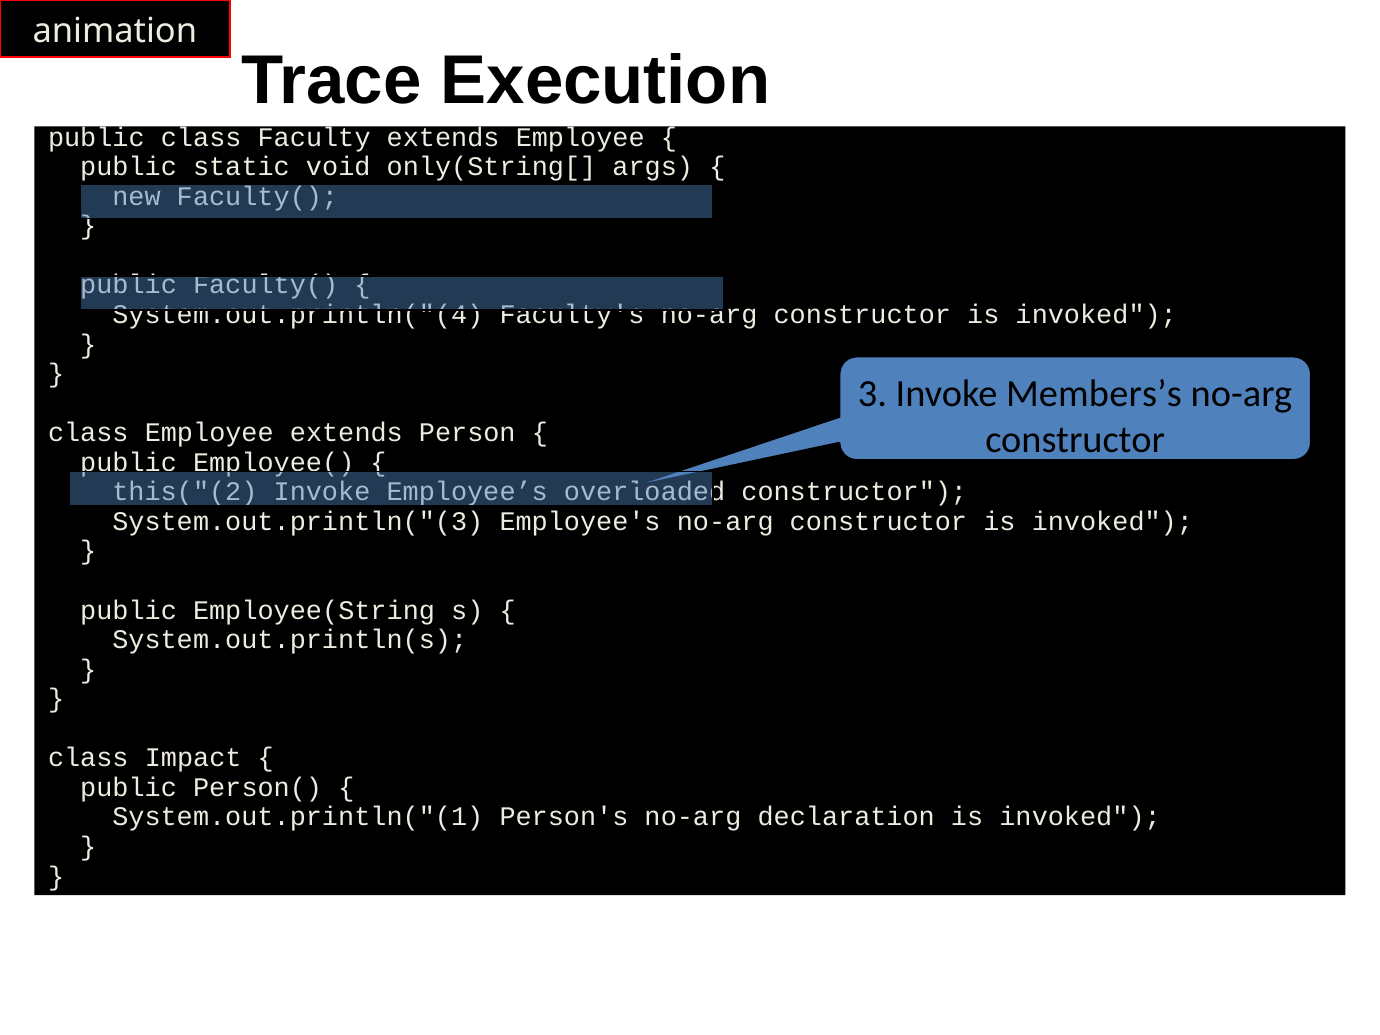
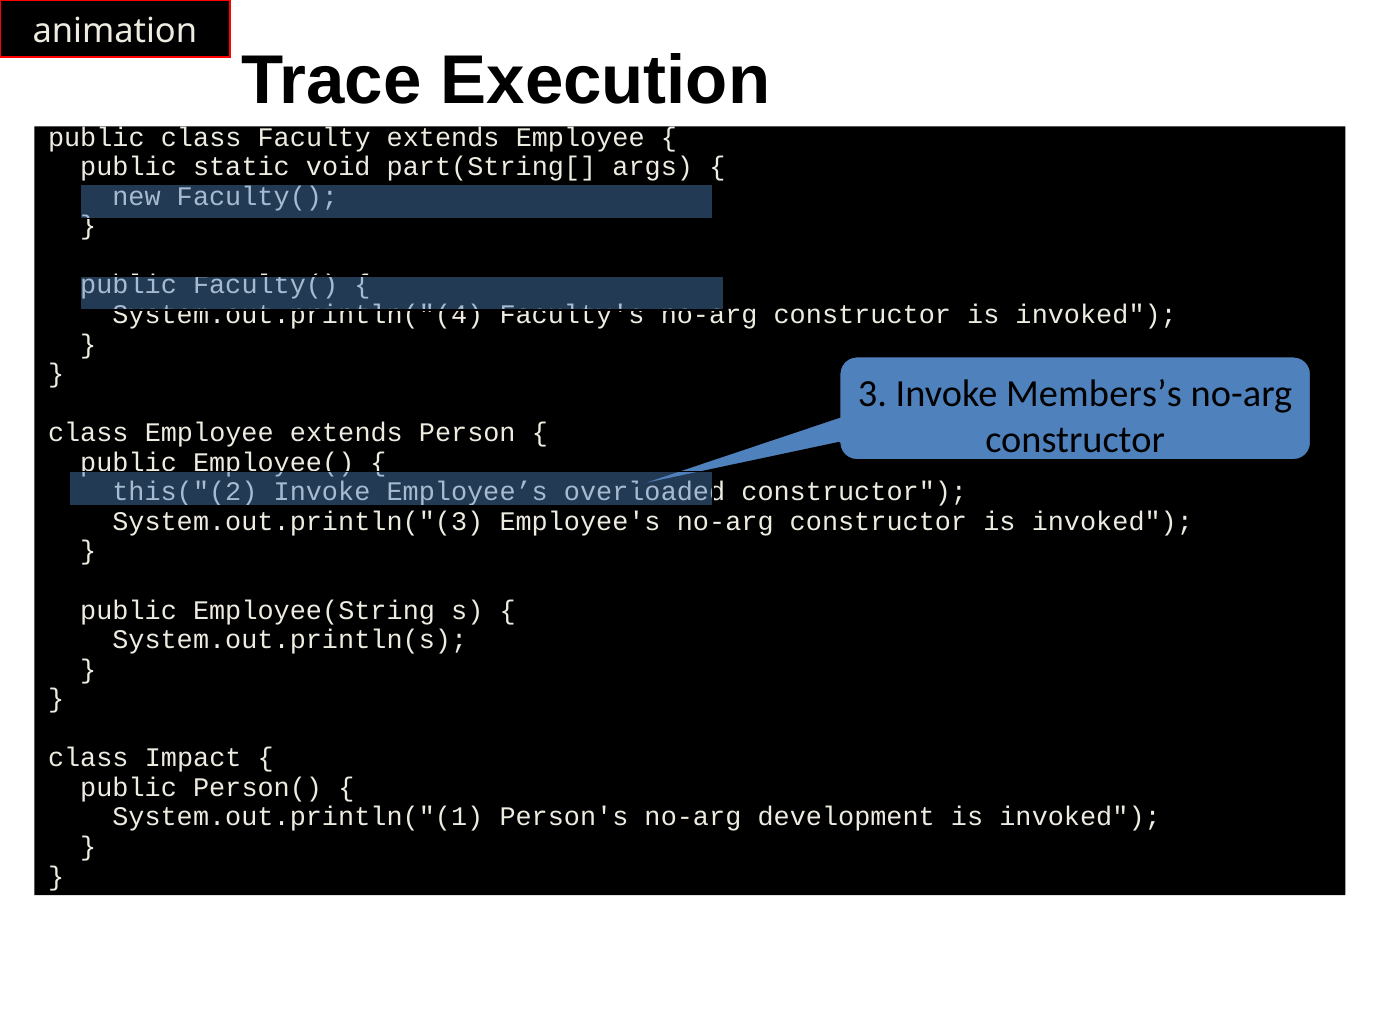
only(String[: only(String[ -> part(String[ (491, 167)
declaration: declaration -> development (846, 817)
